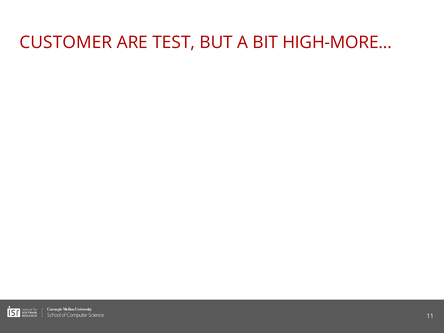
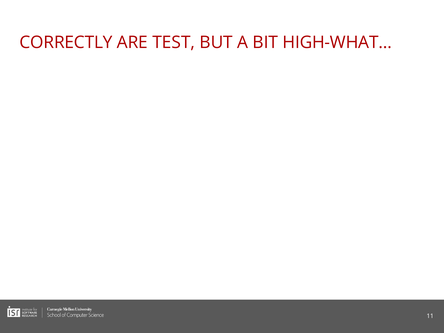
CUSTOMER: CUSTOMER -> CORRECTLY (66, 43)
HIGH-MORE…: HIGH-MORE… -> HIGH-WHAT… (337, 43)
